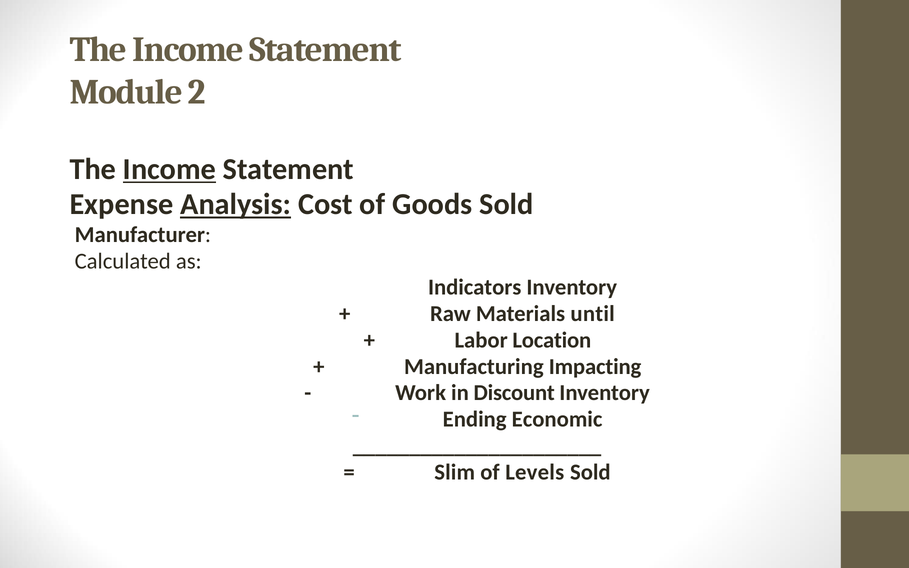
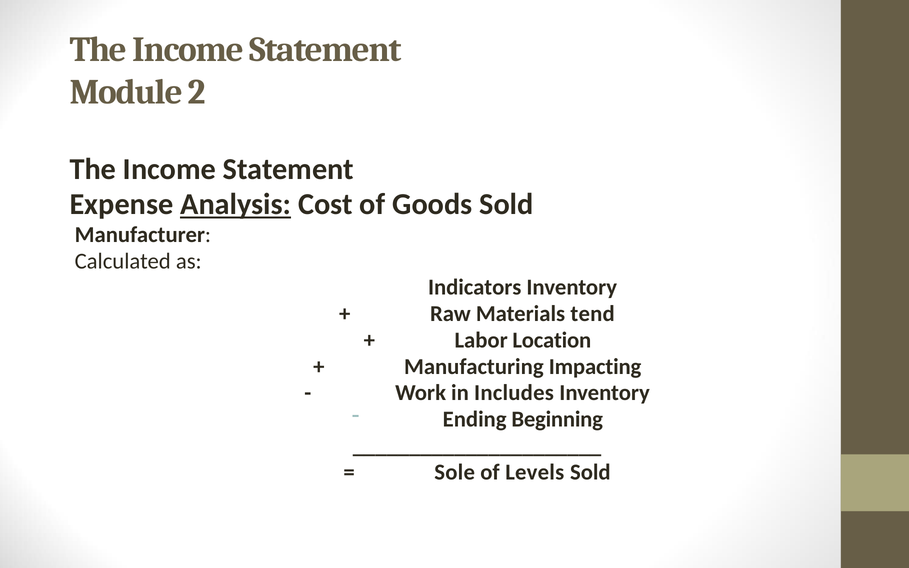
Income underline: present -> none (170, 169)
until: until -> tend (593, 314)
Discount: Discount -> Includes (514, 393)
Economic: Economic -> Beginning (557, 419)
Slim: Slim -> Sole (455, 472)
